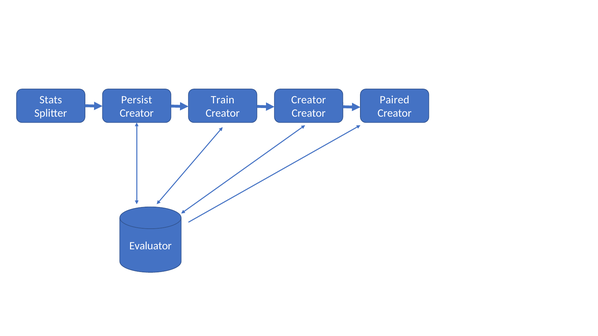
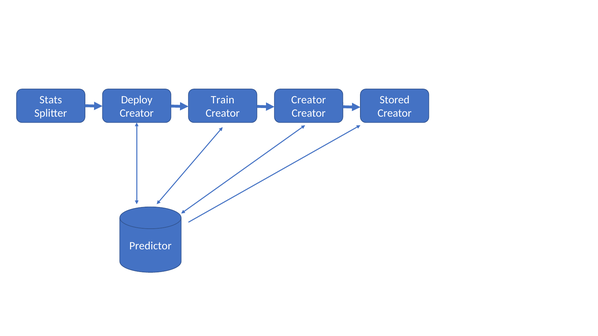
Persist: Persist -> Deploy (137, 100)
Paired: Paired -> Stored (395, 100)
Evaluator: Evaluator -> Predictor (150, 246)
